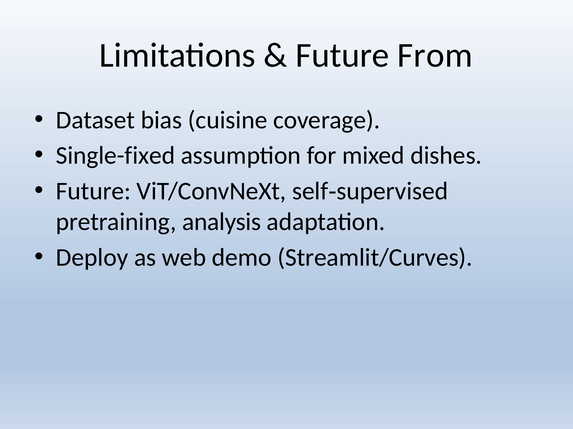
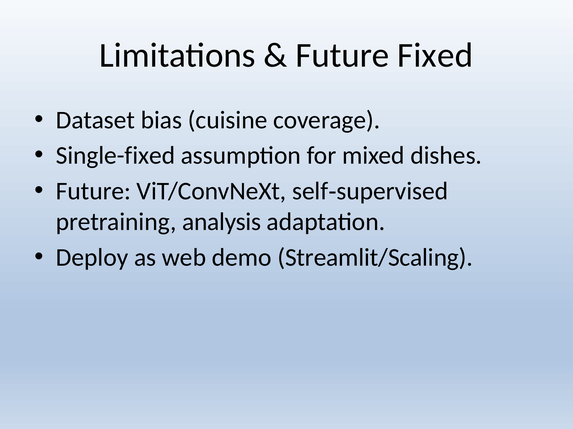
From: From -> Fixed (435, 55)
Streamlit/Curves: Streamlit/Curves -> Streamlit/Scaling (375, 258)
